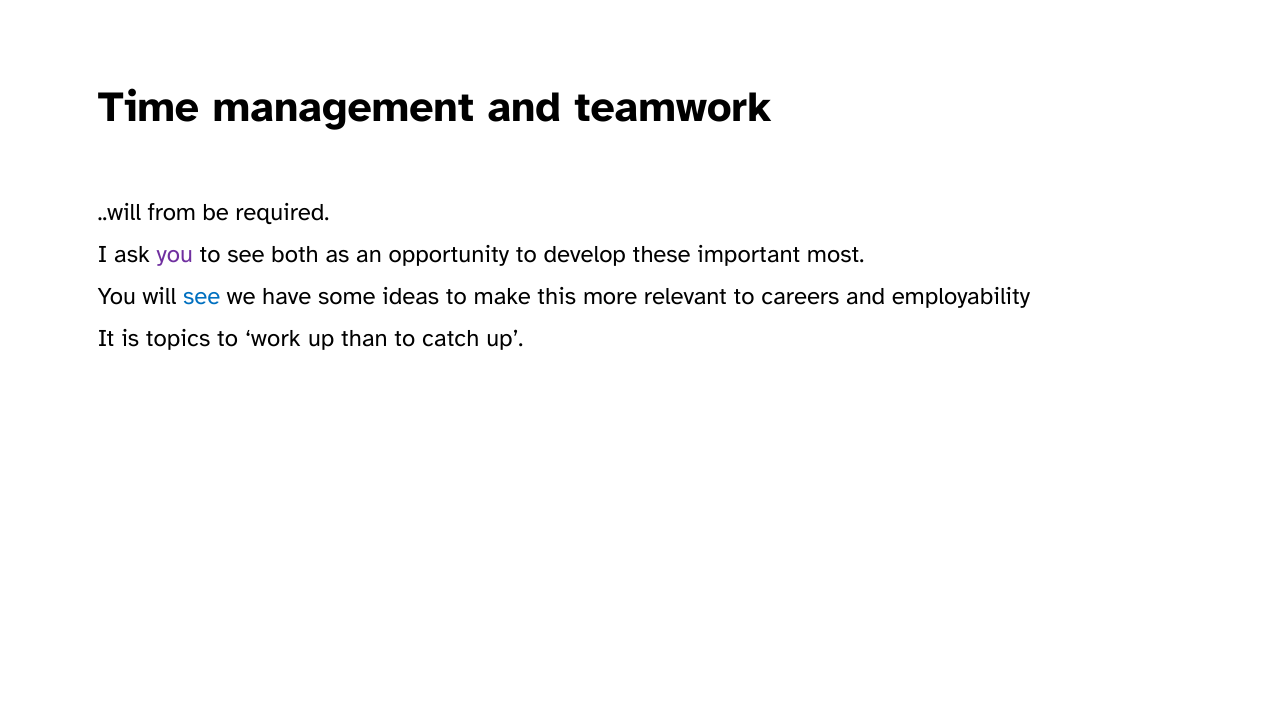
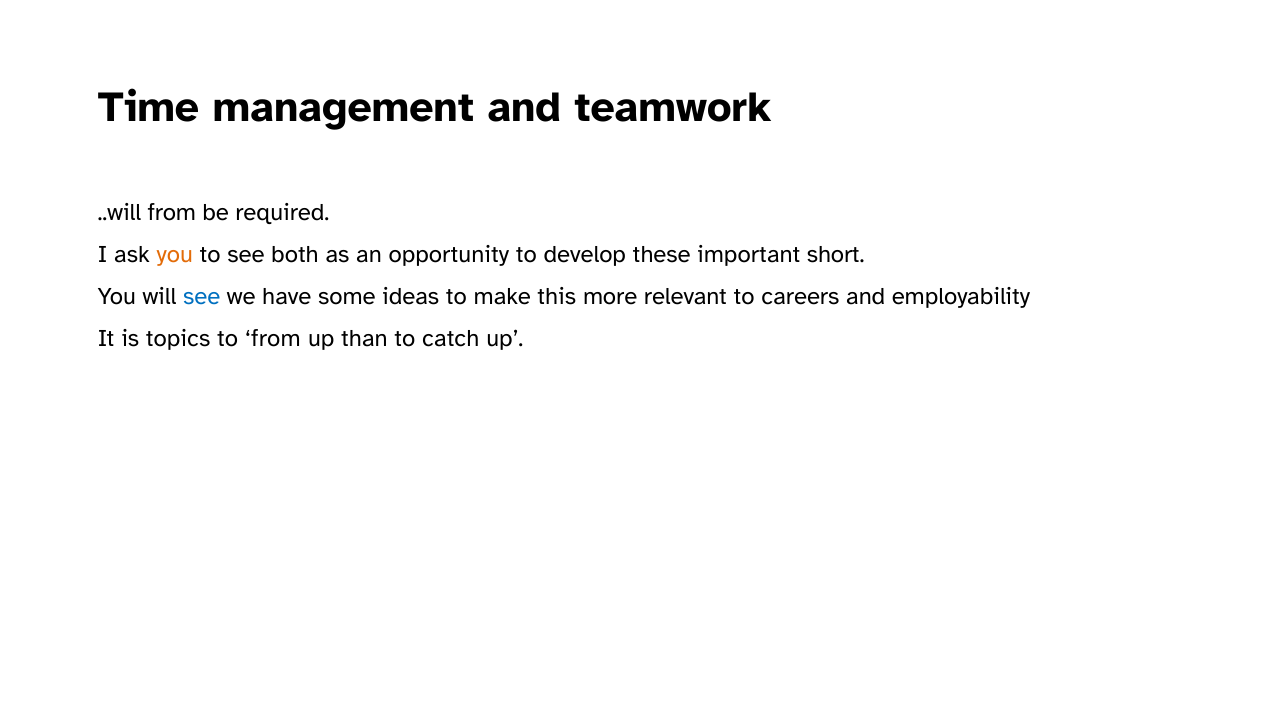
you colour: purple -> orange (175, 255)
most: most -> short (836, 255)
to work: work -> from (273, 339)
